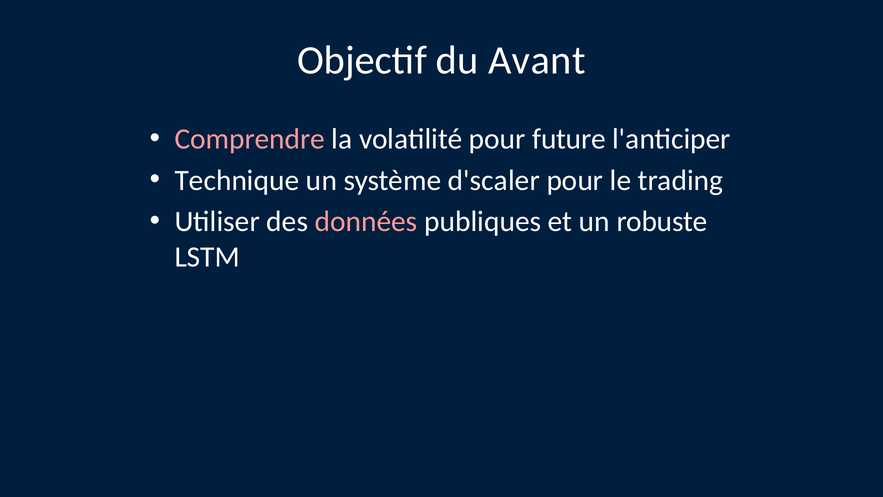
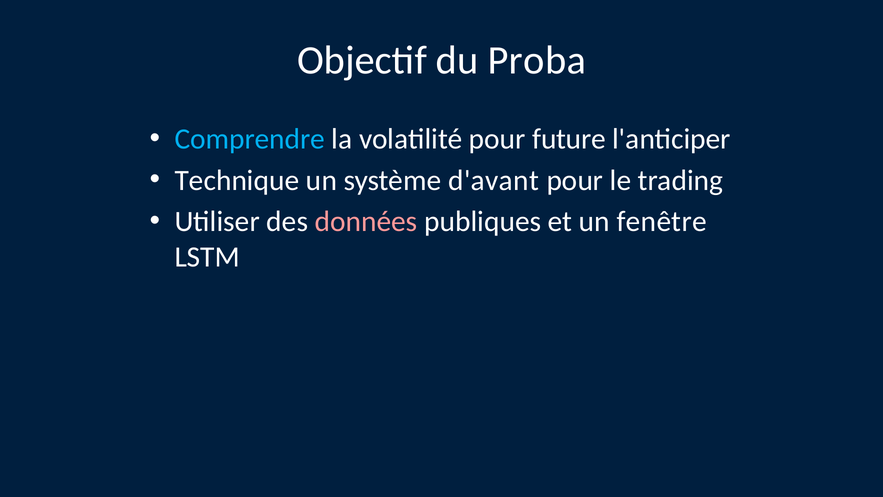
Avant: Avant -> Proba (537, 60)
Comprendre colour: pink -> light blue (250, 139)
d'scaler: d'scaler -> d'avant (494, 180)
robuste: robuste -> fenêtre (662, 222)
